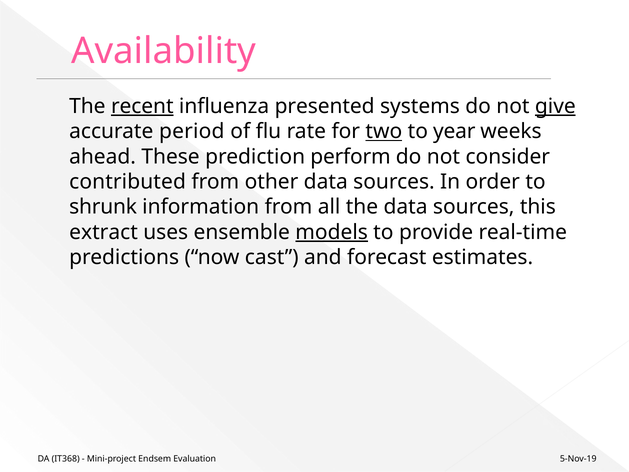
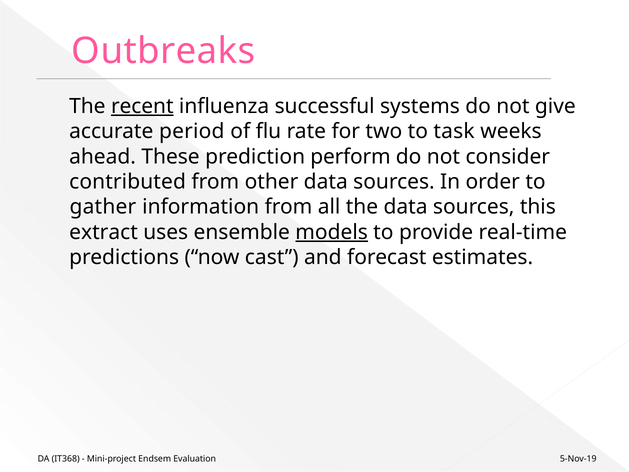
Availability: Availability -> Outbreaks (163, 51)
presented: presented -> successful (325, 106)
give underline: present -> none (555, 106)
two underline: present -> none (384, 131)
year: year -> task (454, 131)
shrunk: shrunk -> gather (103, 207)
